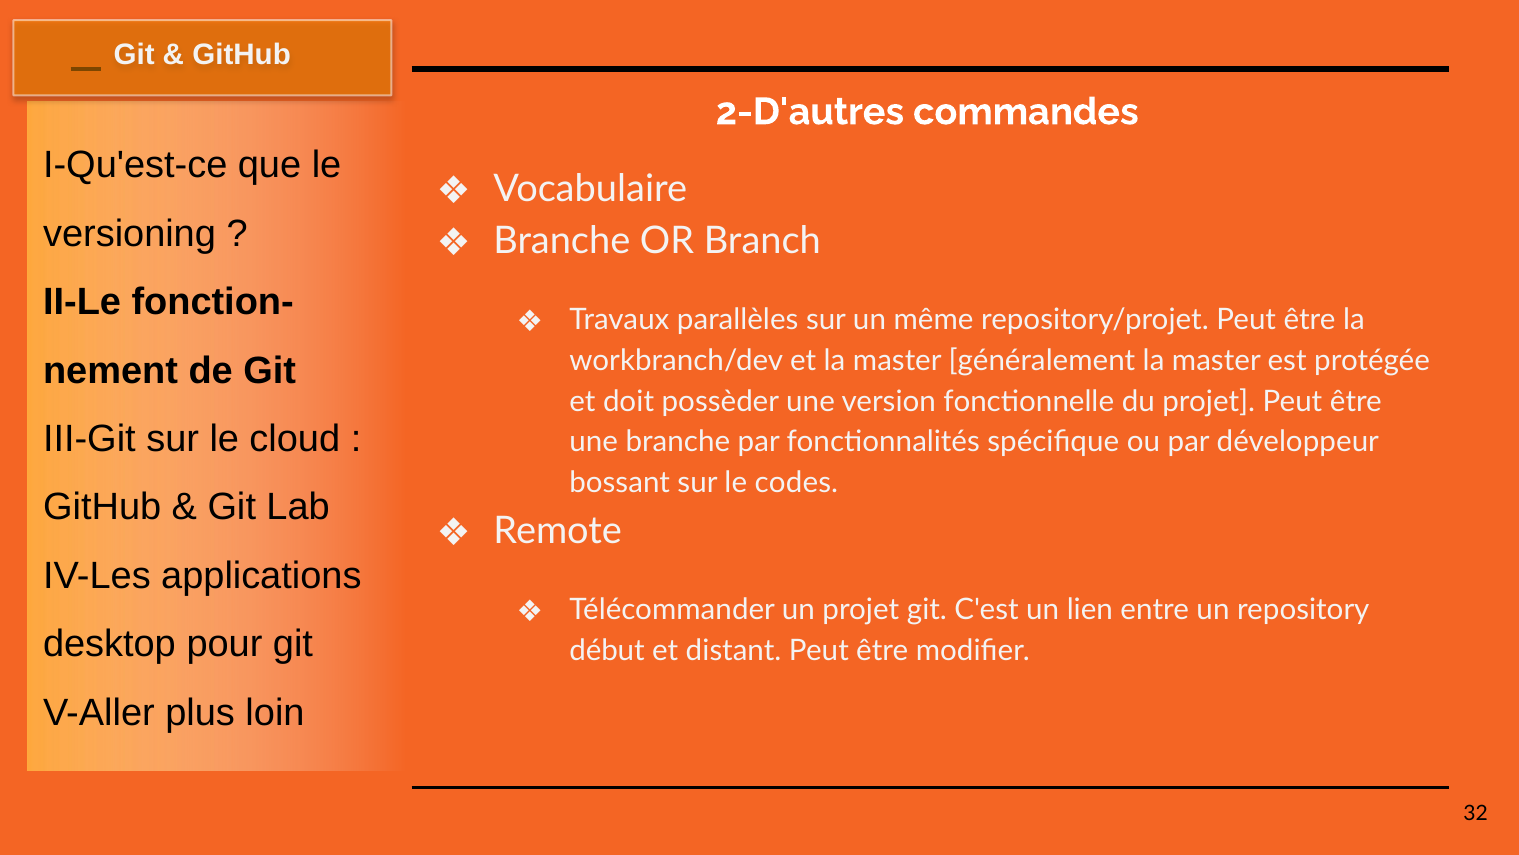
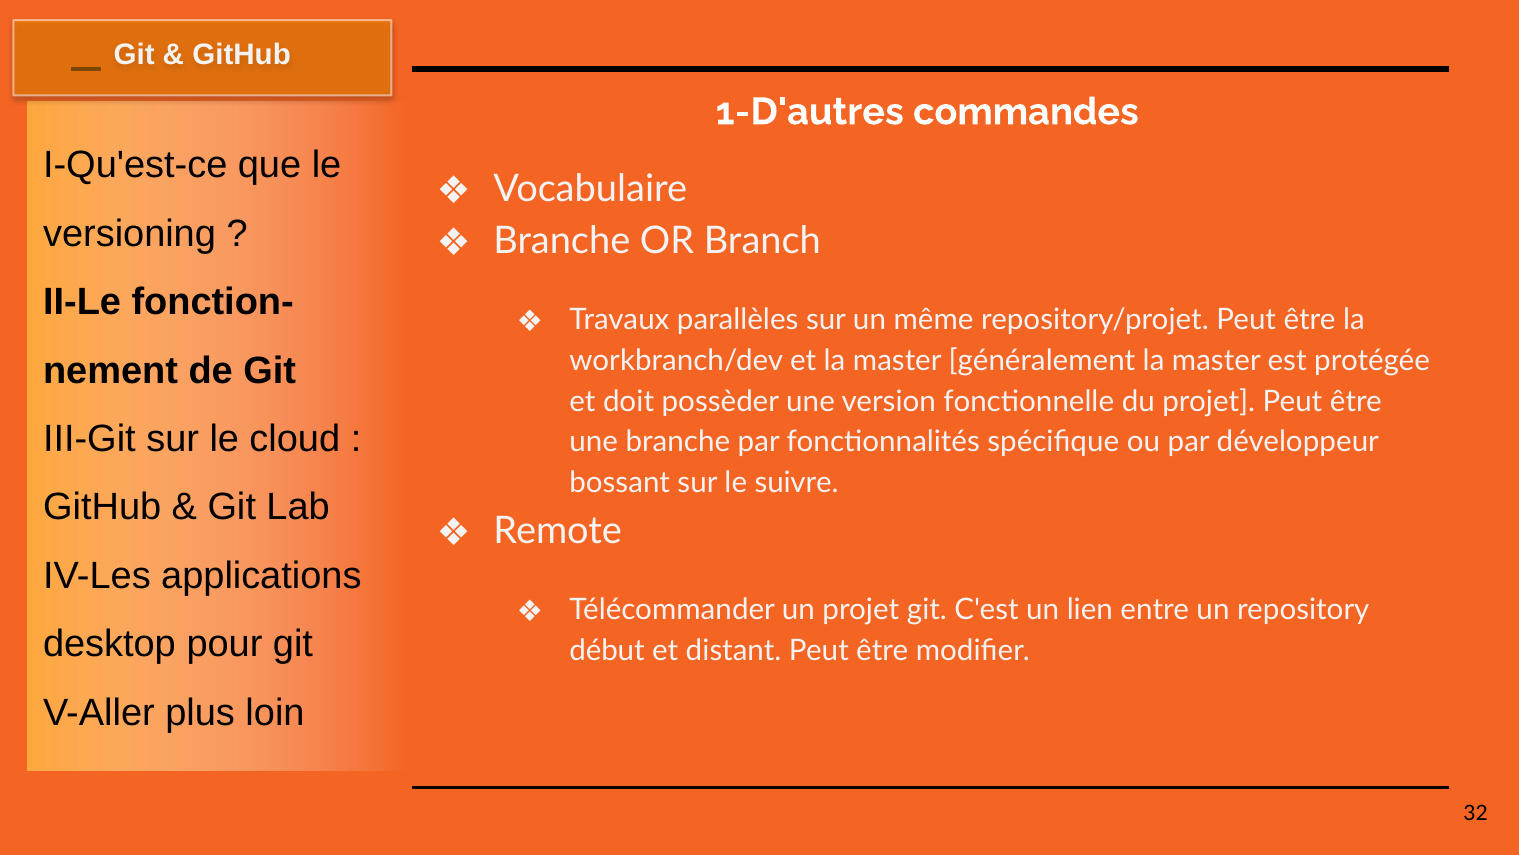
2-D'autres: 2-D'autres -> 1-D'autres (810, 112)
codes: codes -> suivre (797, 483)
